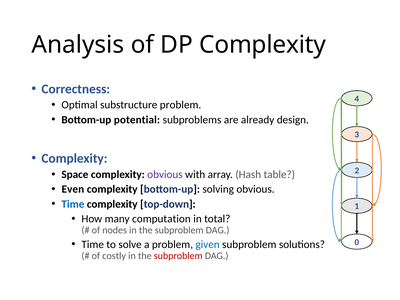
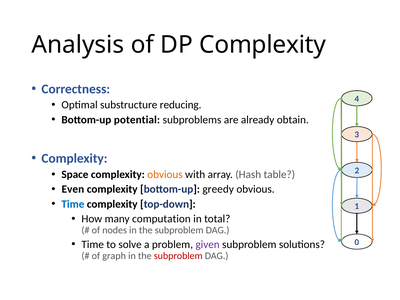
substructure problem: problem -> reducing (181, 105)
design: design -> obtain (293, 120)
obvious colour: purple -> orange (165, 174)
solving: solving -> greedy (218, 189)
given colour: blue -> purple (208, 244)
costly: costly -> graph (114, 256)
